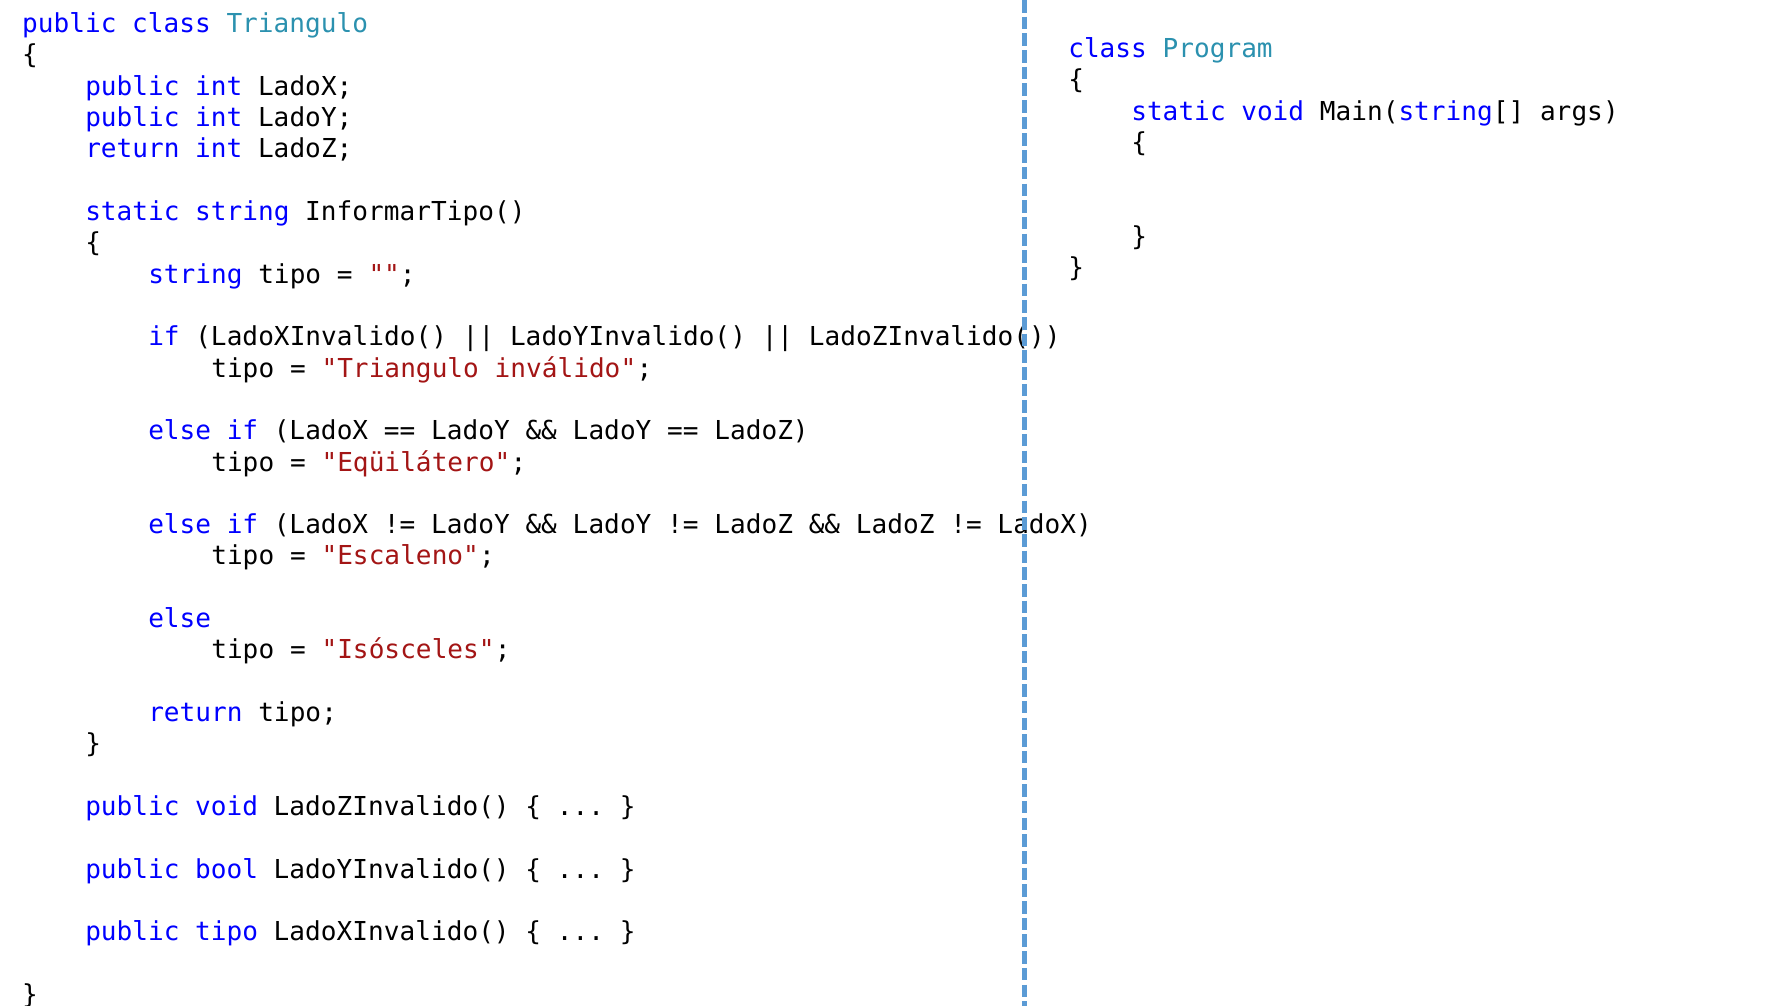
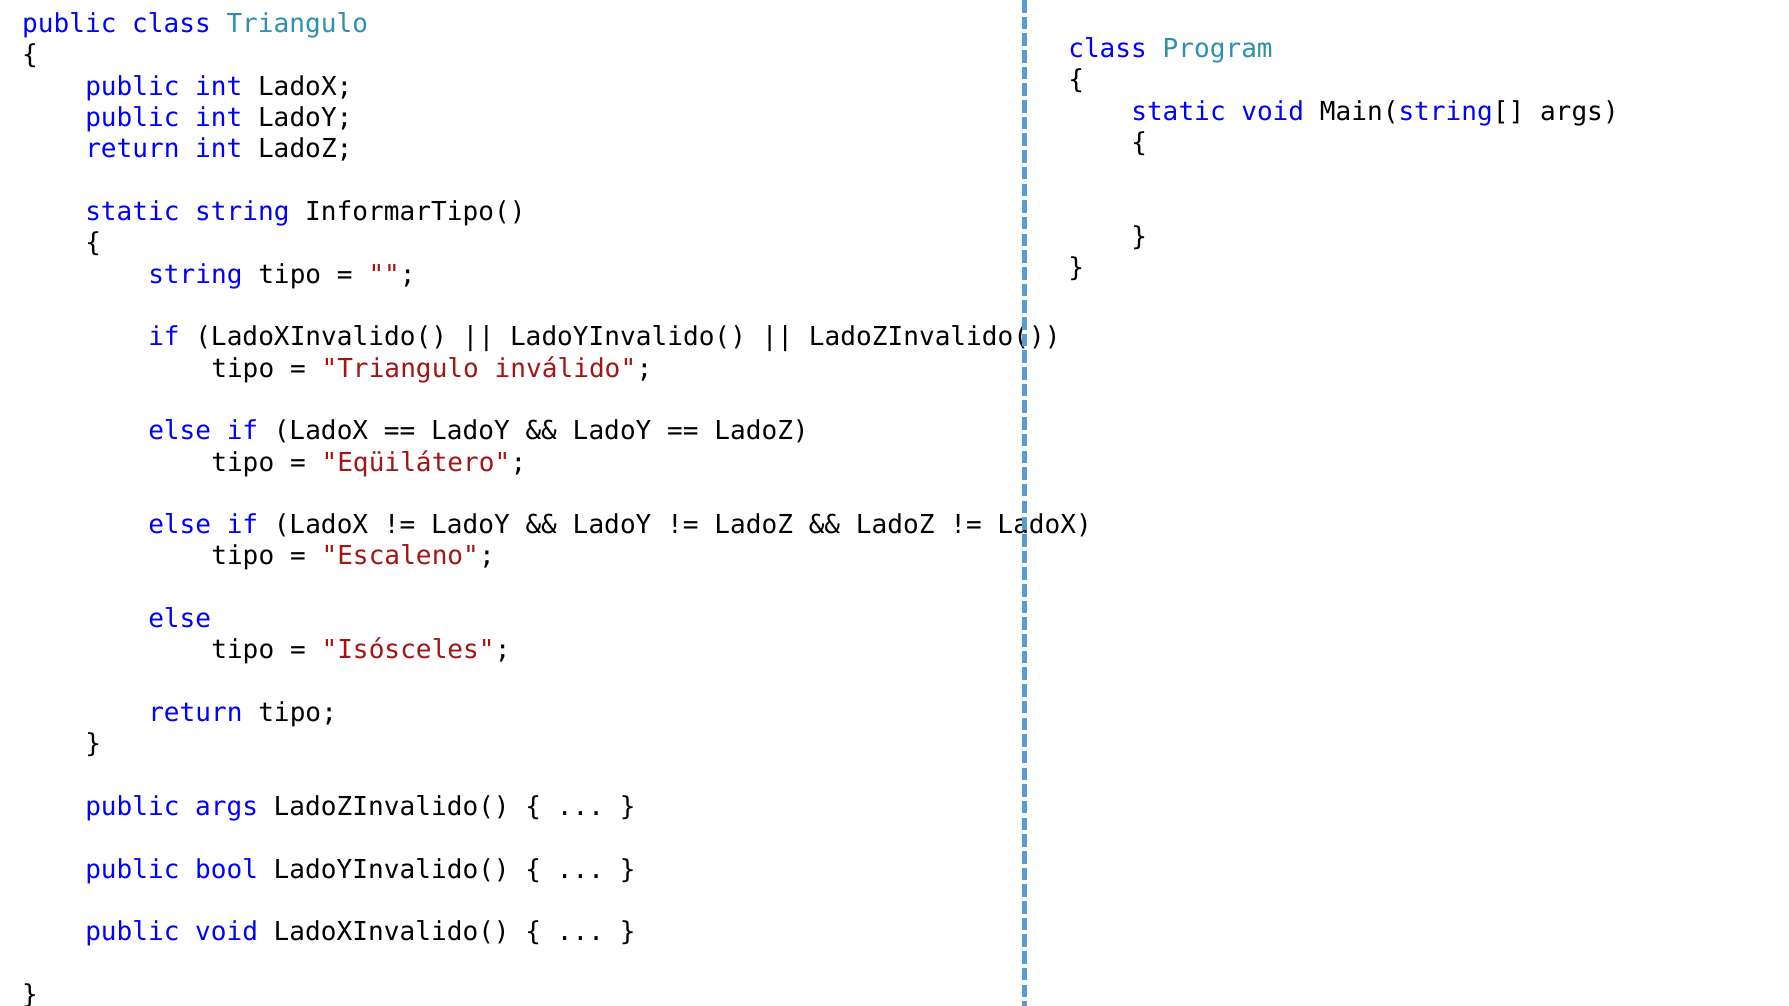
public void: void -> args (227, 807)
public tipo: tipo -> void (227, 932)
